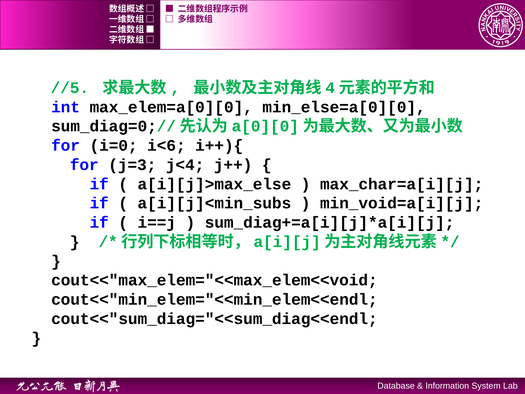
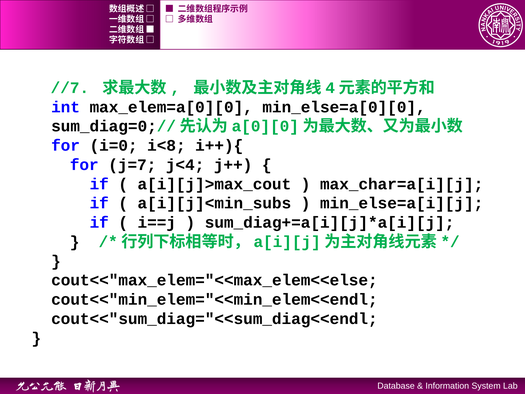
//5: //5 -> //7 (70, 88)
i<6: i<6 -> i<8 (166, 145)
j=3: j=3 -> j=7 (132, 165)
a[i][j]>max_else: a[i][j]>max_else -> a[i][j]>max_cout (214, 184)
min_void=a[i][j: min_void=a[i][j -> min_else=a[i][j (402, 203)
cout<<"max_elem="<<max_elem<<void: cout<<"max_elem="<<max_elem<<void -> cout<<"max_elem="<<max_elem<<else (214, 280)
